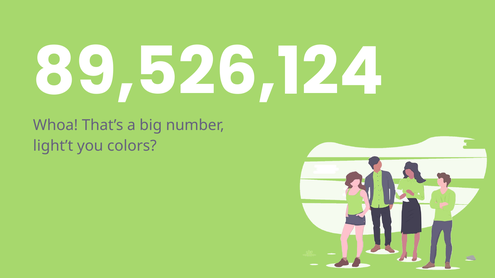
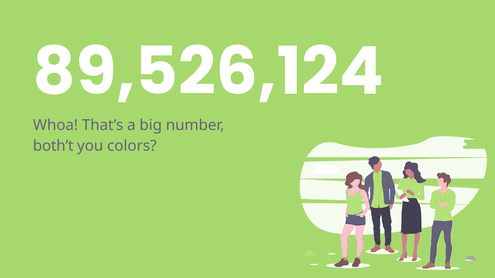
light’t: light’t -> both’t (53, 146)
